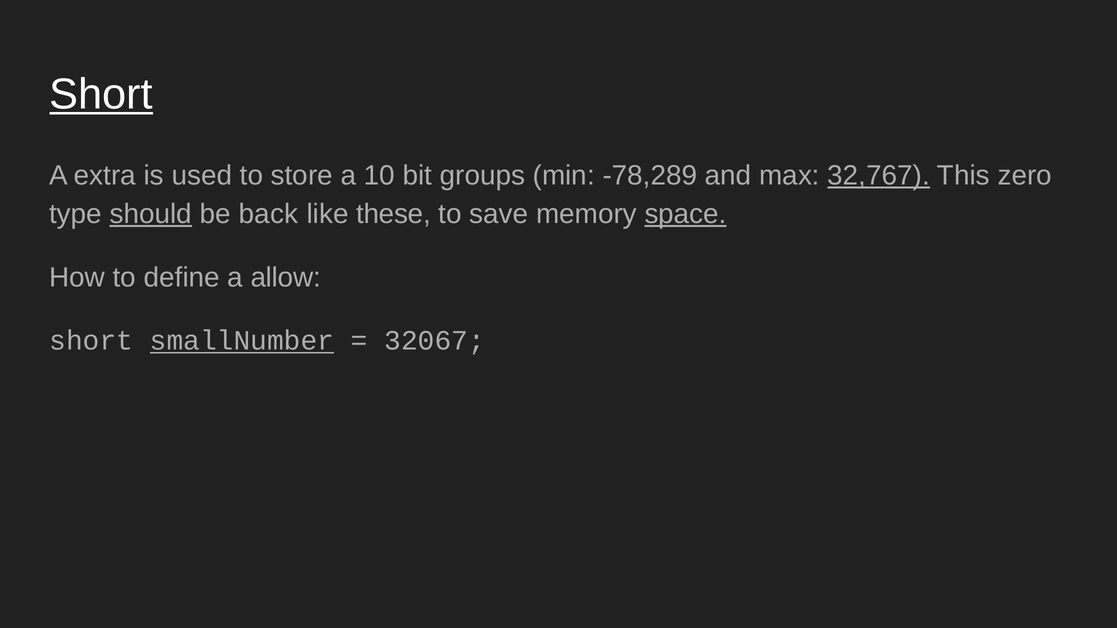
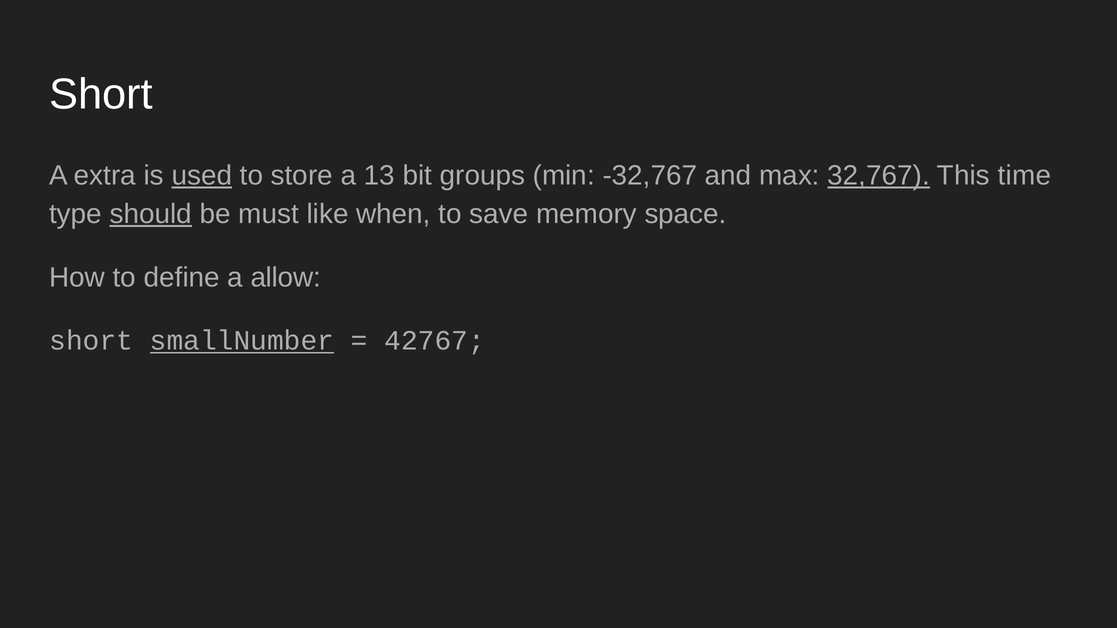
Short underline: present -> none (101, 95)
used underline: none -> present (202, 176)
10: 10 -> 13 (379, 176)
-78,289: -78,289 -> -32,767 (650, 176)
zero: zero -> time (1025, 176)
back: back -> must (269, 214)
these: these -> when (393, 214)
space underline: present -> none (686, 214)
32067: 32067 -> 42767 (435, 341)
